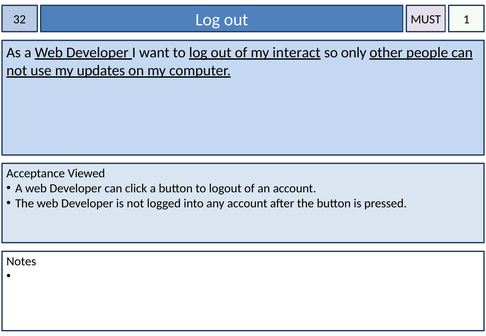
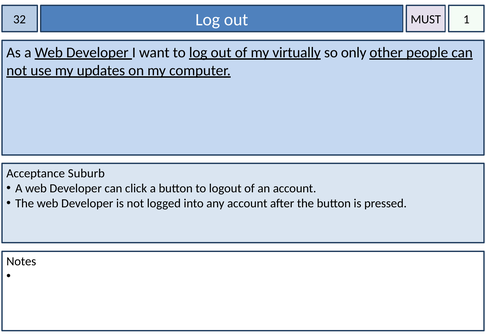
interact: interact -> virtually (297, 53)
Viewed: Viewed -> Suburb (86, 174)
